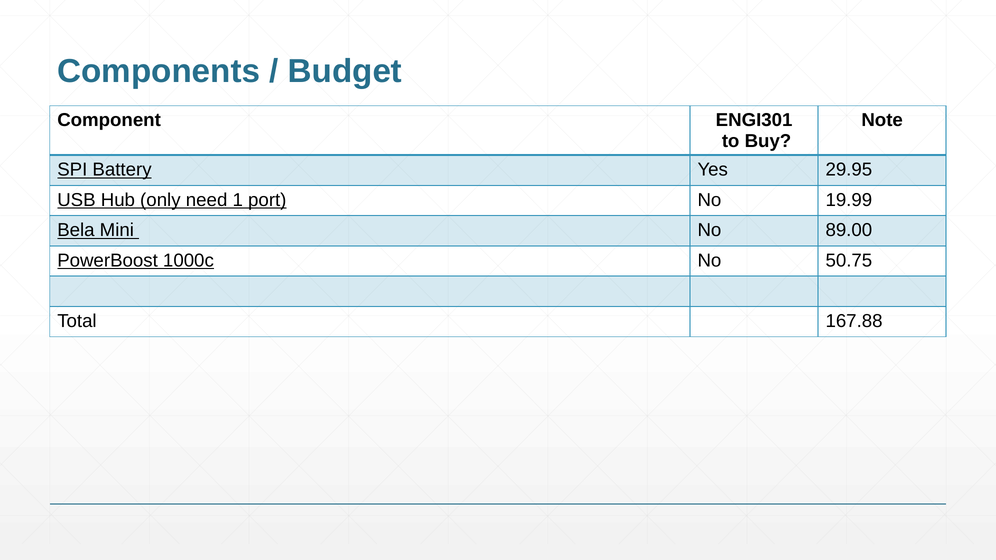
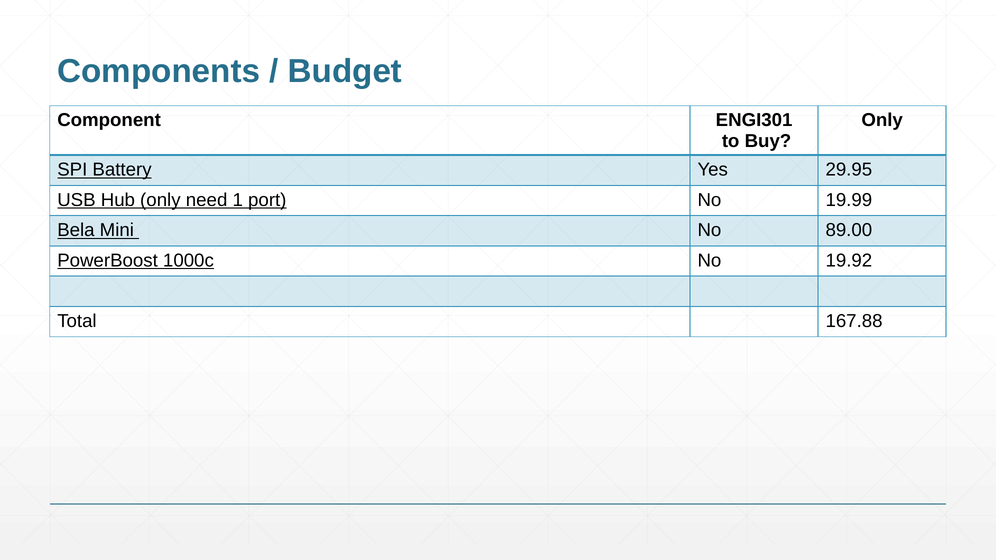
Note: Note -> Only (882, 120)
50.75: 50.75 -> 19.92 (849, 261)
